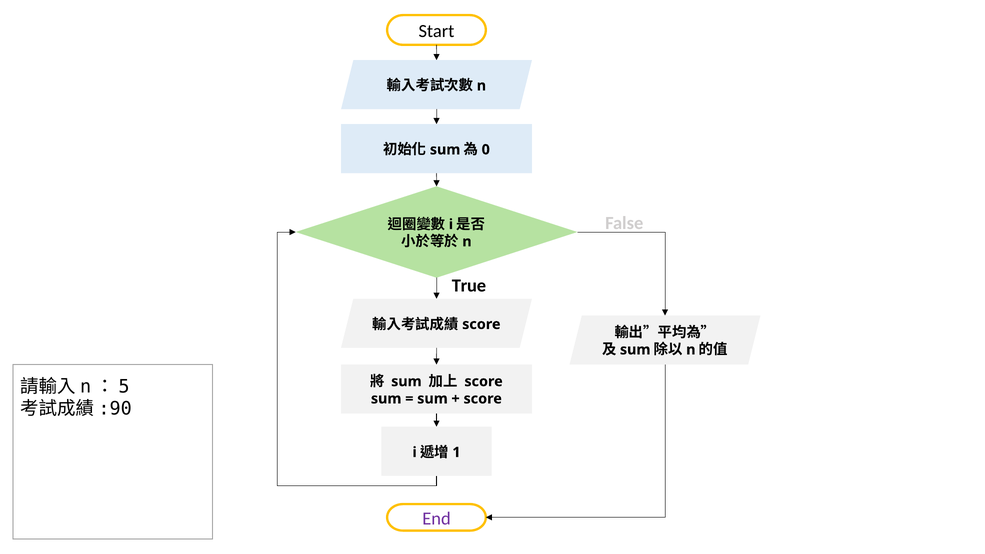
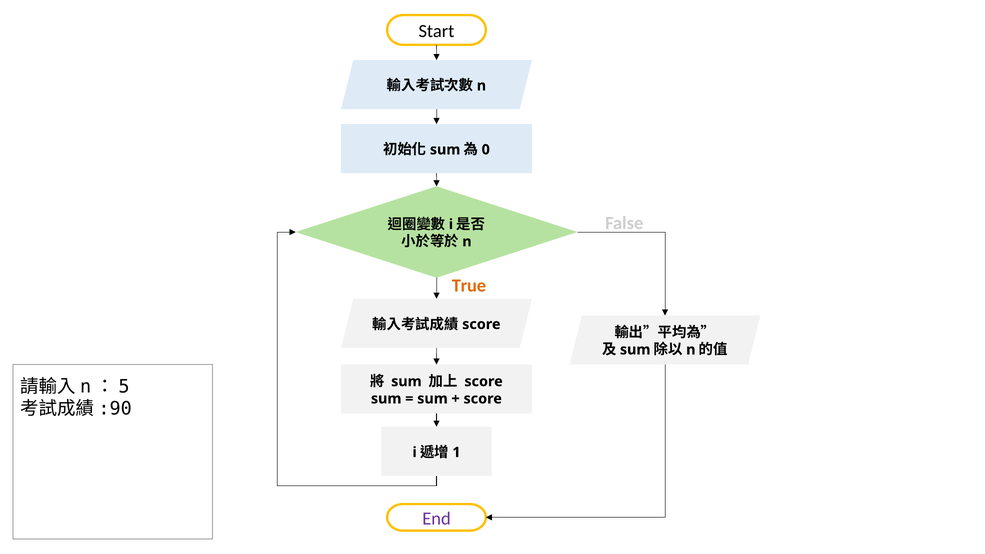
True colour: black -> orange (469, 285)
